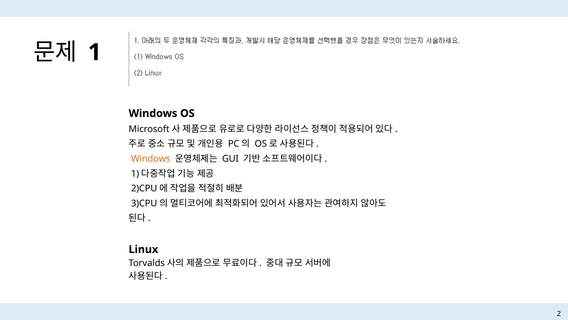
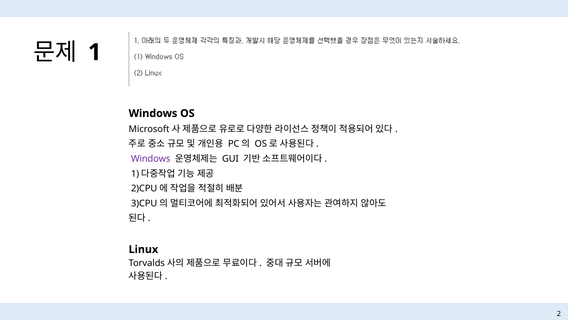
Windows colour: orange -> purple (151, 159)
